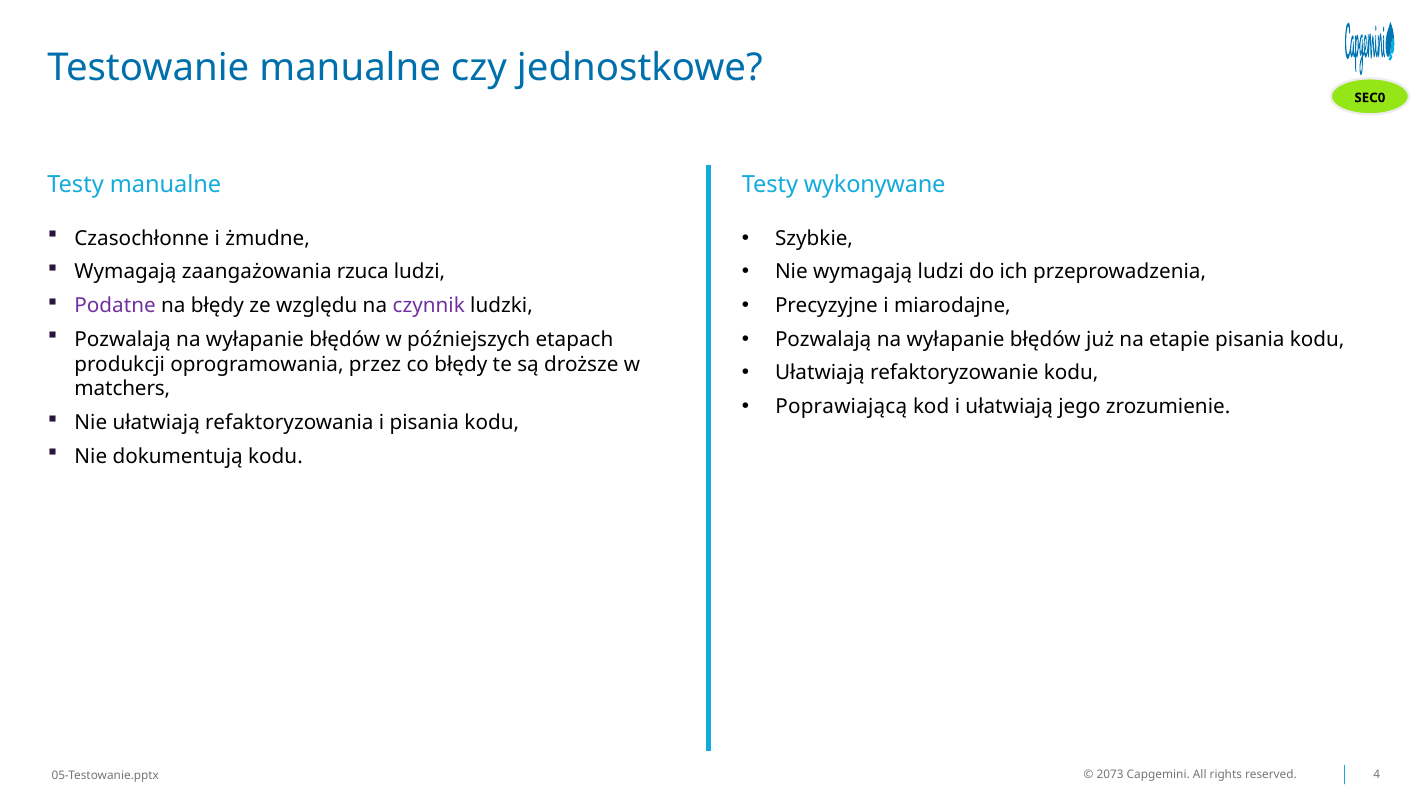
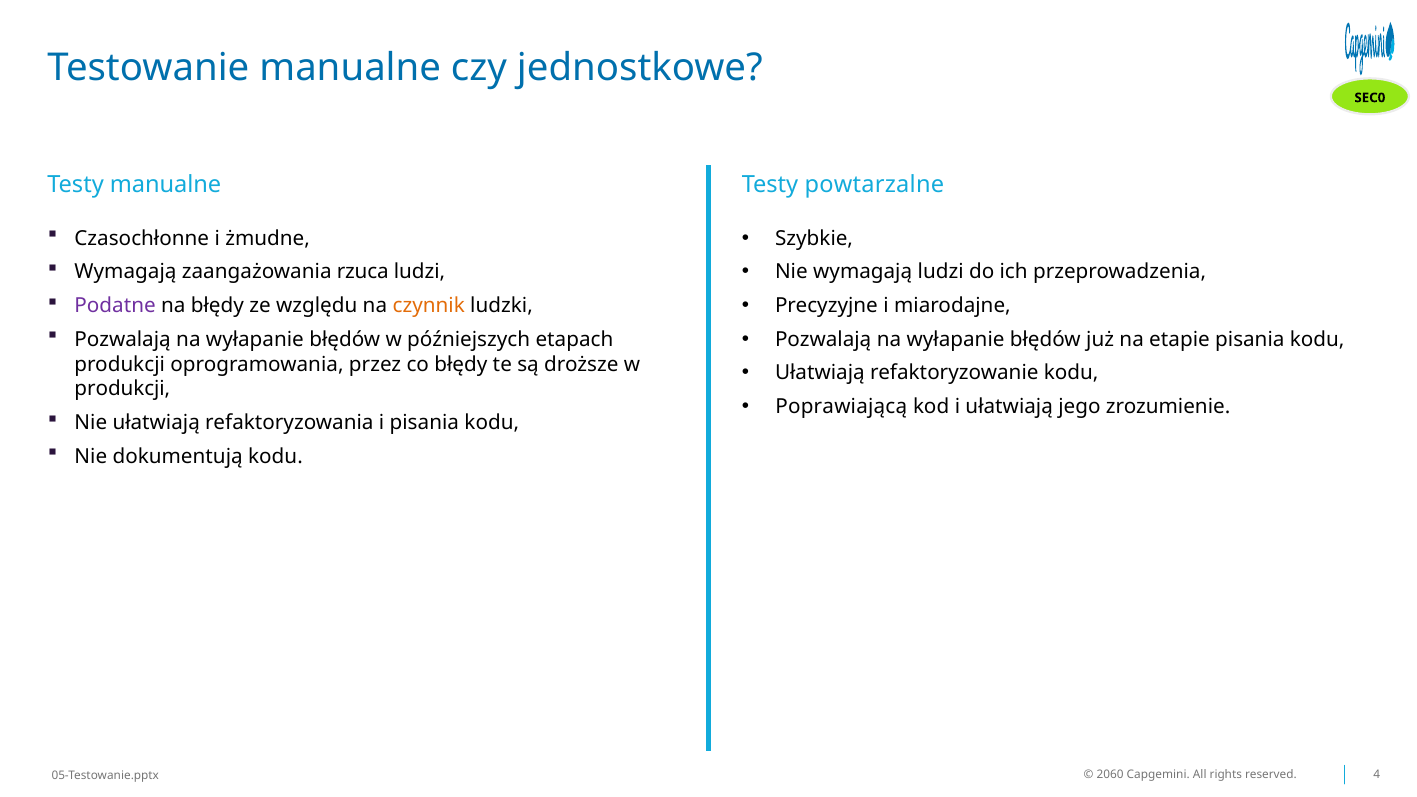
wykonywane: wykonywane -> powtarzalne (874, 185)
czynnik colour: purple -> orange (429, 306)
matchers: matchers -> produkcji (122, 389)
2073: 2073 -> 2060 (1110, 774)
